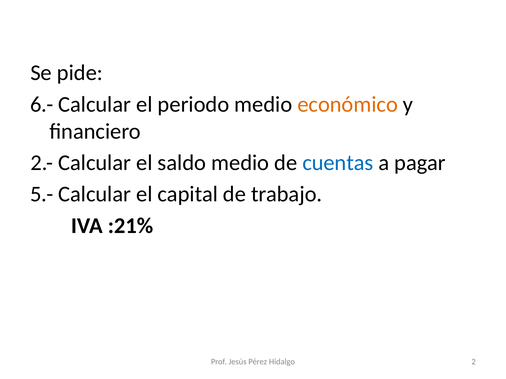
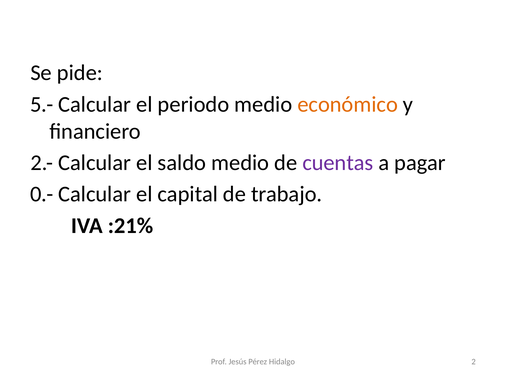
6.-: 6.- -> 5.- (42, 104)
cuentas colour: blue -> purple (338, 163)
5.-: 5.- -> 0.- (42, 194)
